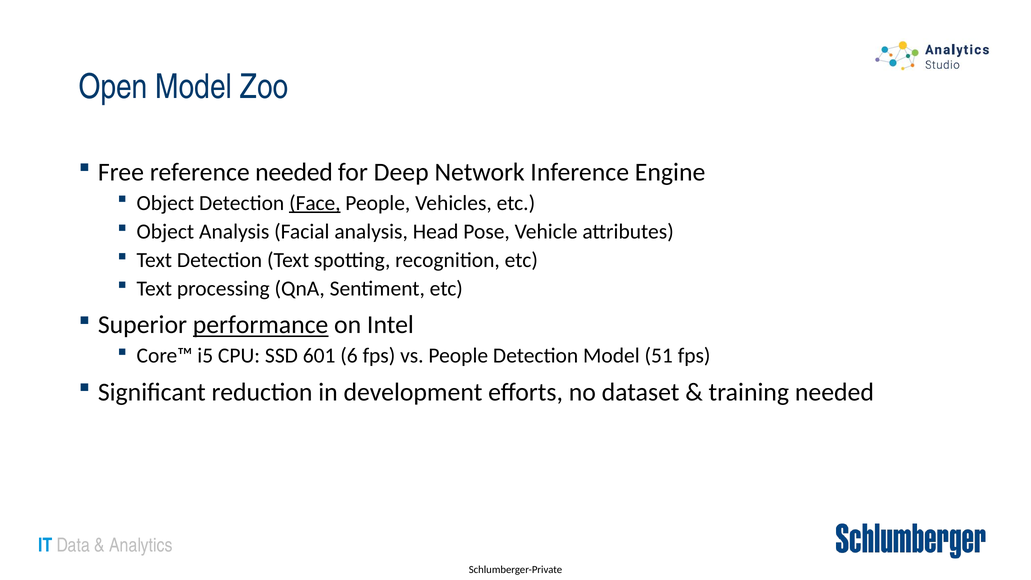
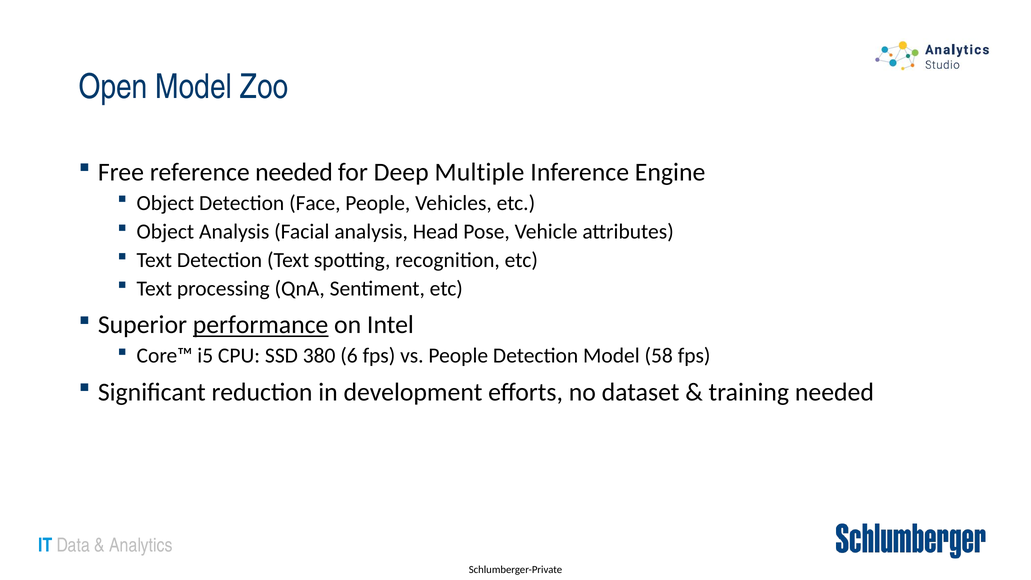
Network: Network -> Multiple (479, 172)
Face underline: present -> none (315, 203)
601: 601 -> 380 (319, 356)
51: 51 -> 58 (659, 356)
